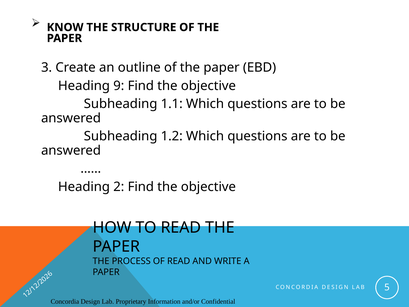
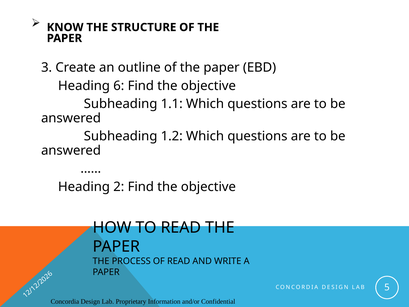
Heading 9: 9 -> 6 (119, 86)
